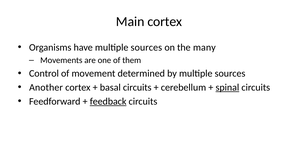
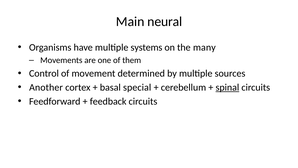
Main cortex: cortex -> neural (165, 22)
have multiple sources: sources -> systems (146, 47)
basal circuits: circuits -> special (137, 87)
feedback underline: present -> none (108, 101)
